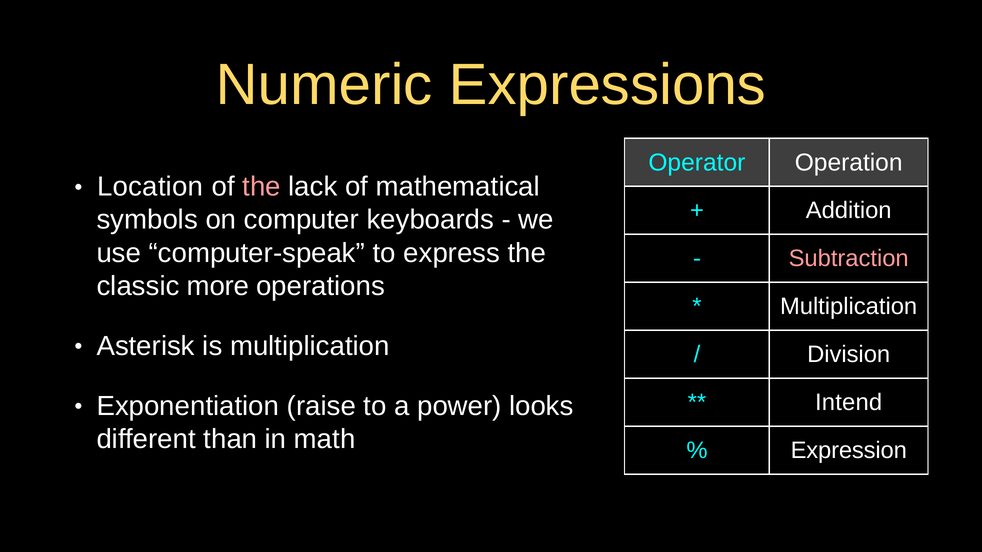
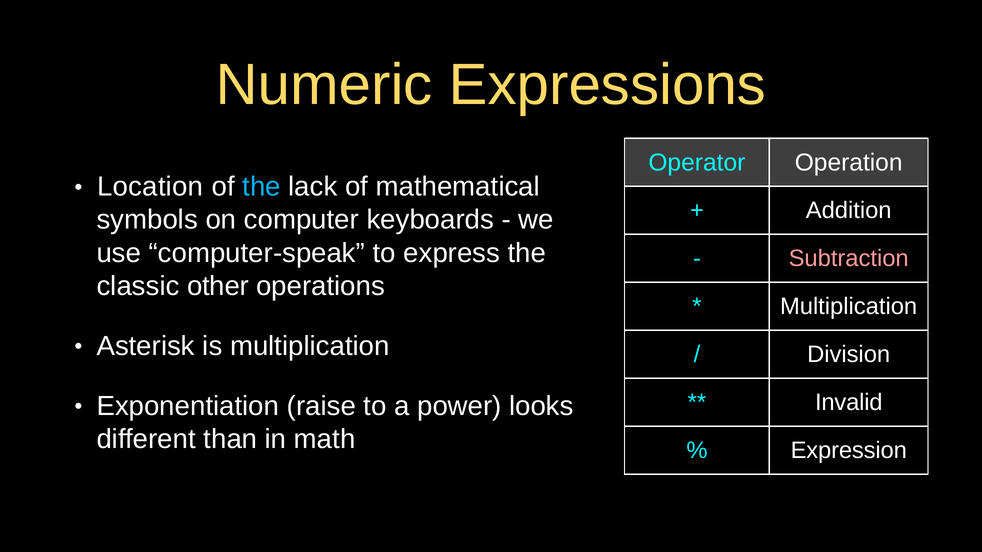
the colour: pink -> light blue (262, 187)
more: more -> other (218, 286)
Intend: Intend -> Invalid (849, 403)
